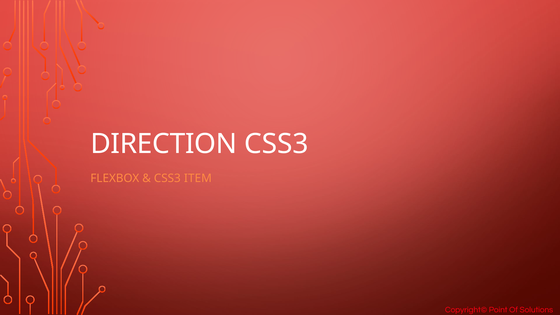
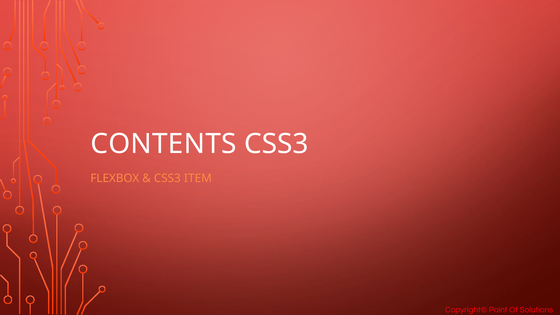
DIRECTION: DIRECTION -> CONTENTS (164, 144)
